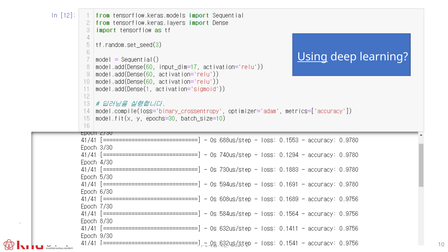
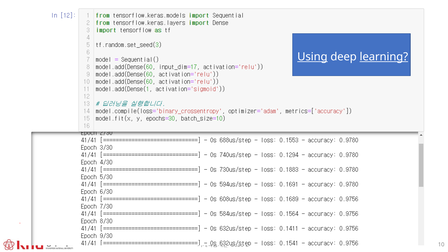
learning underline: none -> present (384, 57)
